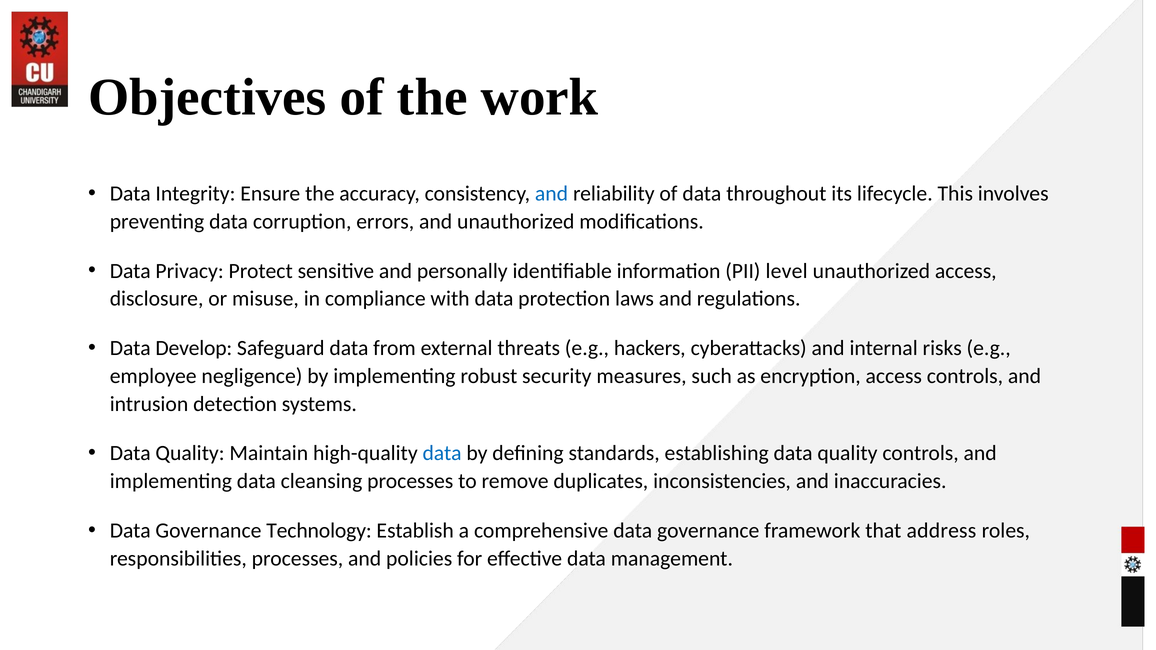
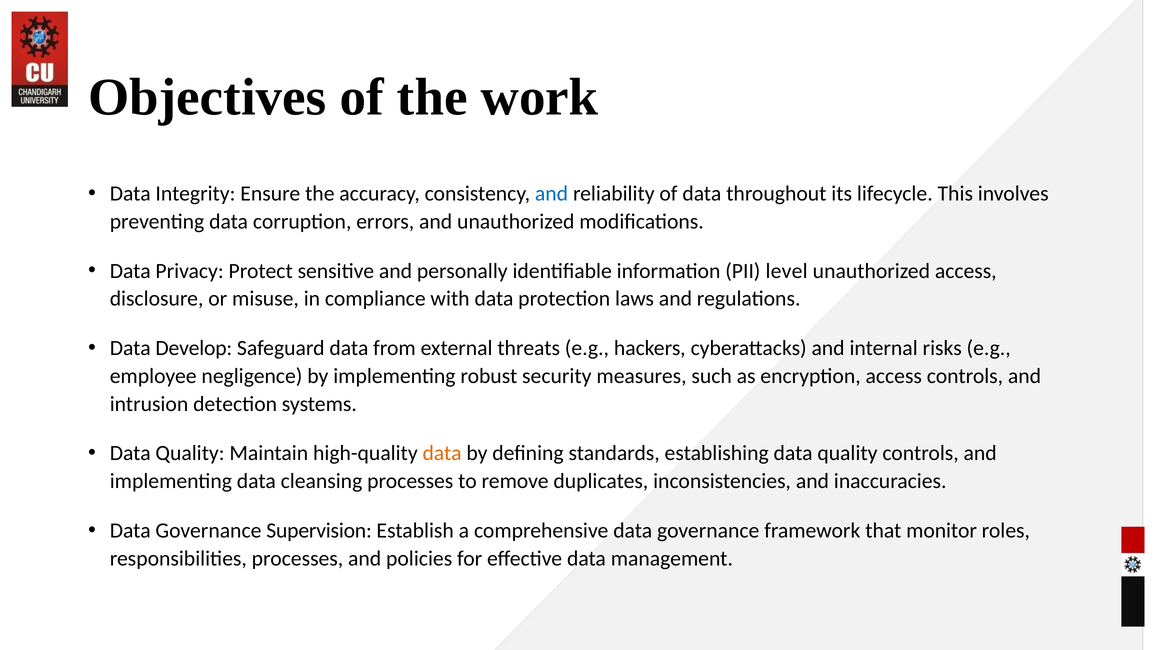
data colour: blue -> orange (442, 454)
Technology: Technology -> Supervision (319, 531)
address: address -> monitor (942, 531)
